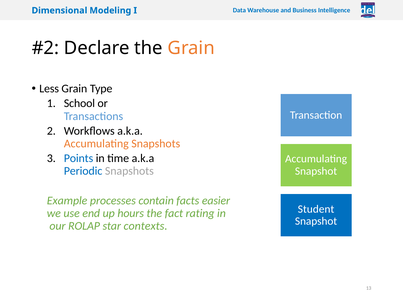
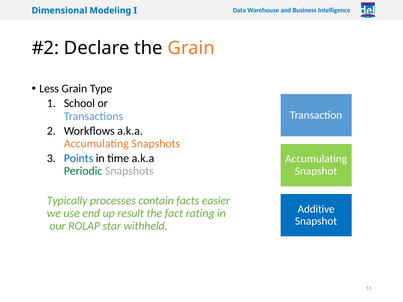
Periodic colour: blue -> green (83, 171)
Example: Example -> Typically (67, 201)
Student: Student -> Additive (316, 209)
hours: hours -> result (131, 213)
contexts: contexts -> withheld (146, 226)
